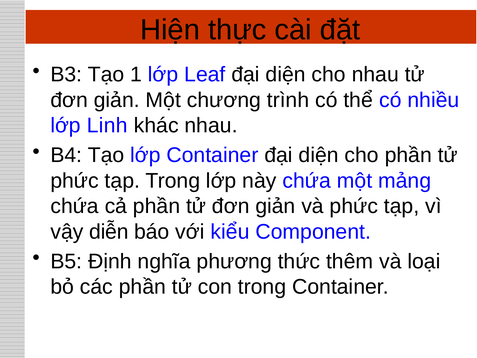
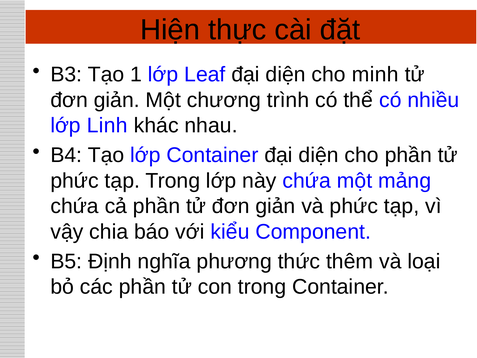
cho nhau: nhau -> minh (375, 75)
diễn: diễn -> chia (109, 232)
